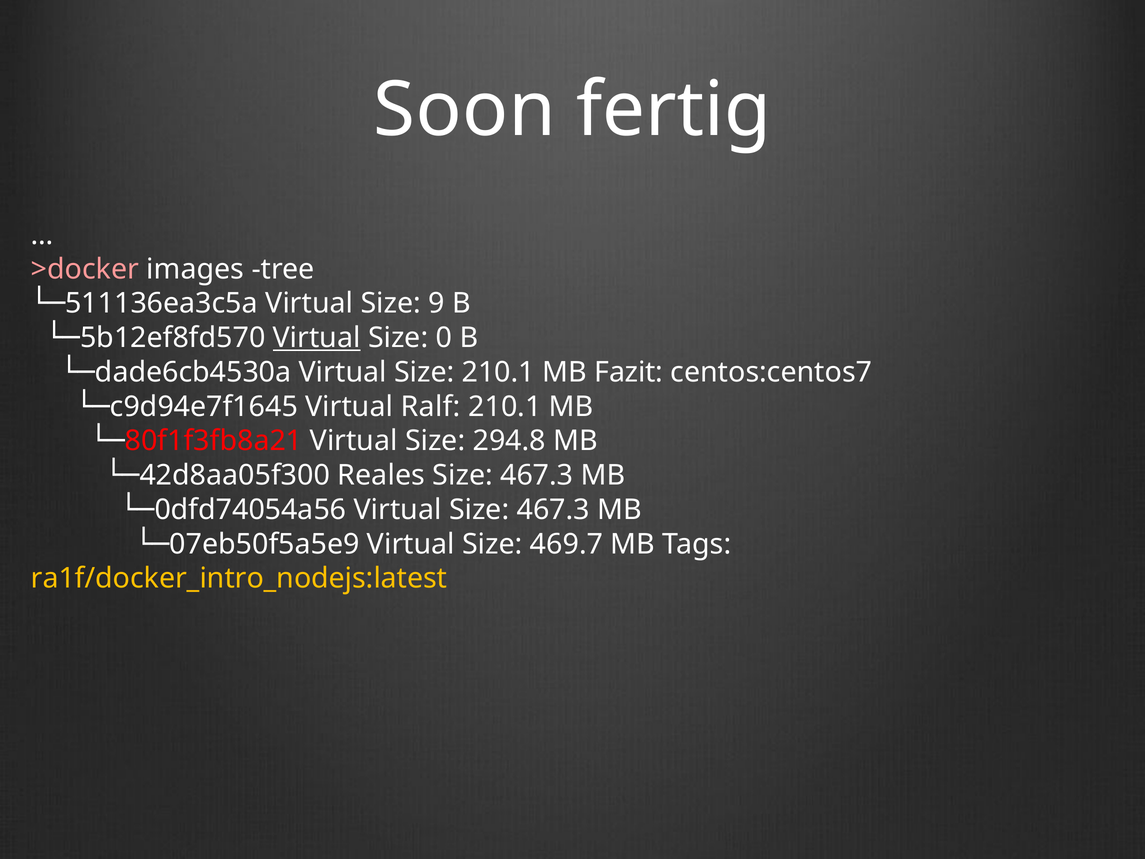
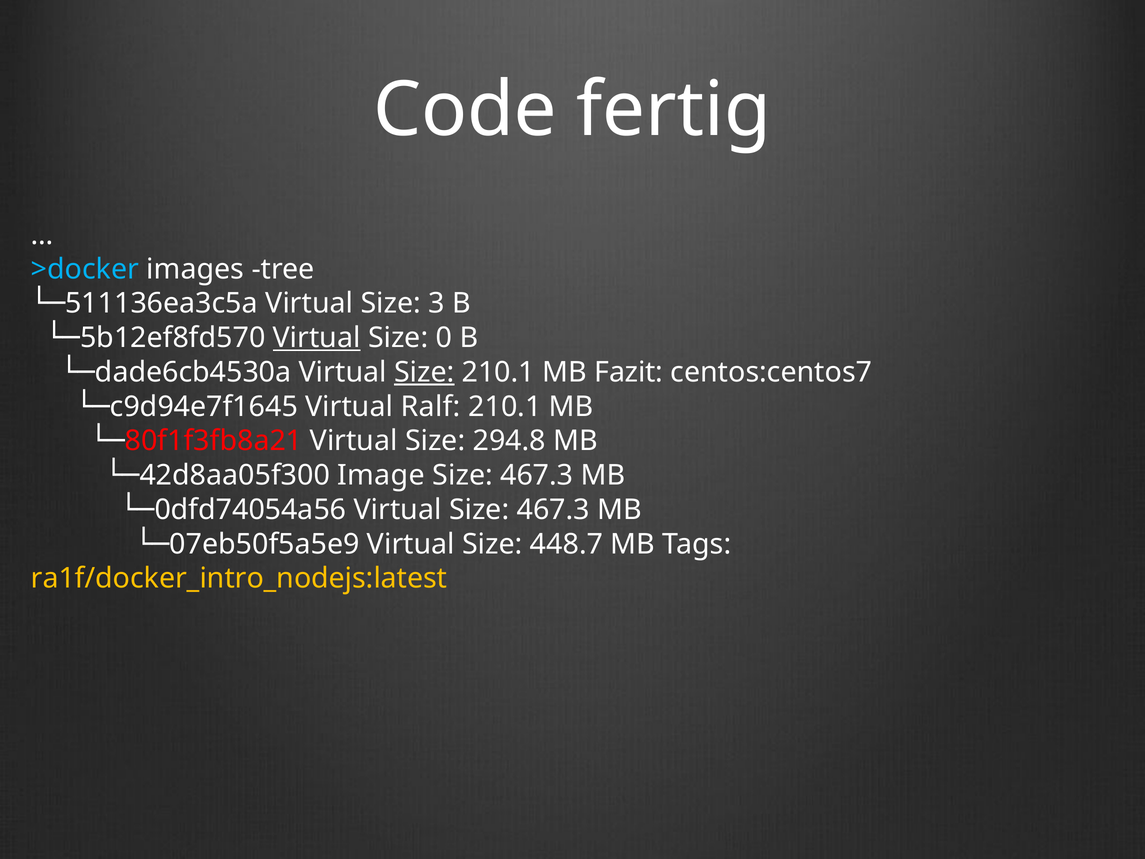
Soon: Soon -> Code (465, 110)
>docker colour: pink -> light blue (85, 269)
9: 9 -> 3 (437, 303)
Size underline: none -> present (424, 372)
Reales: Reales -> Image (381, 475)
469.7: 469.7 -> 448.7 (567, 544)
